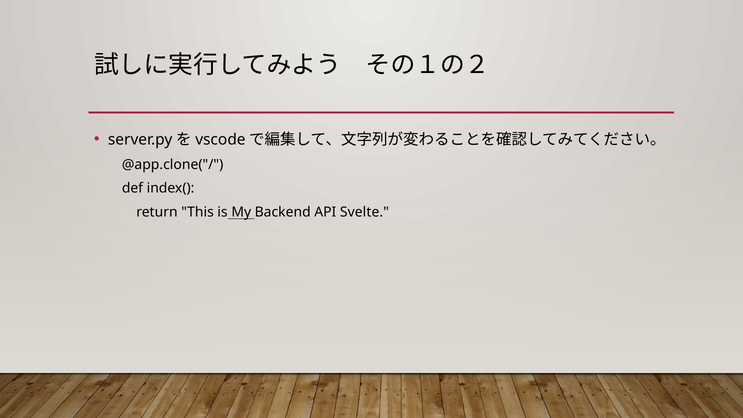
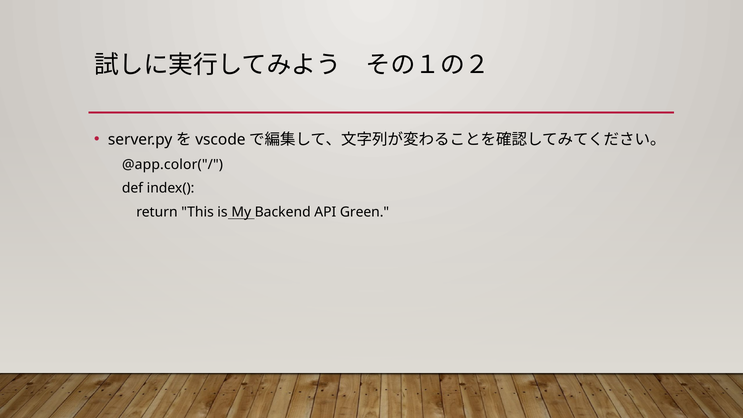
@app.clone("/: @app.clone("/ -> @app.color("/ (173, 164)
Svelte: Svelte -> Green (365, 212)
